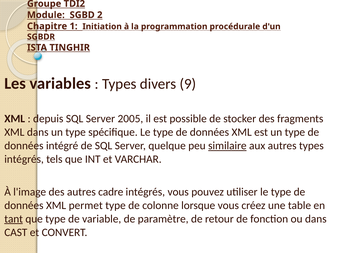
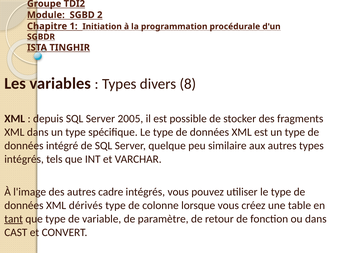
9: 9 -> 8 (188, 84)
similaire underline: present -> none (227, 146)
permet: permet -> dérivés (86, 205)
